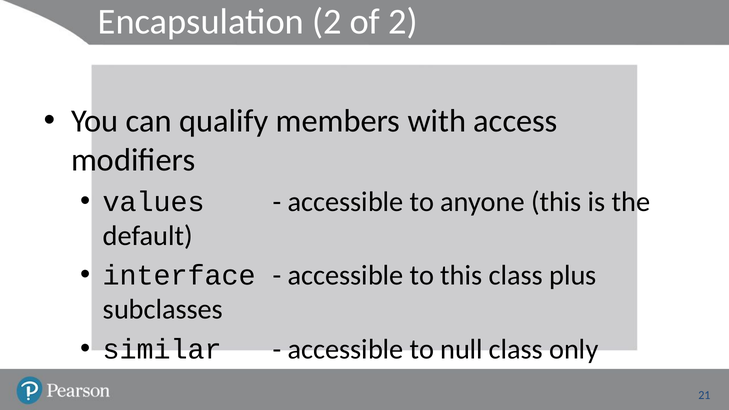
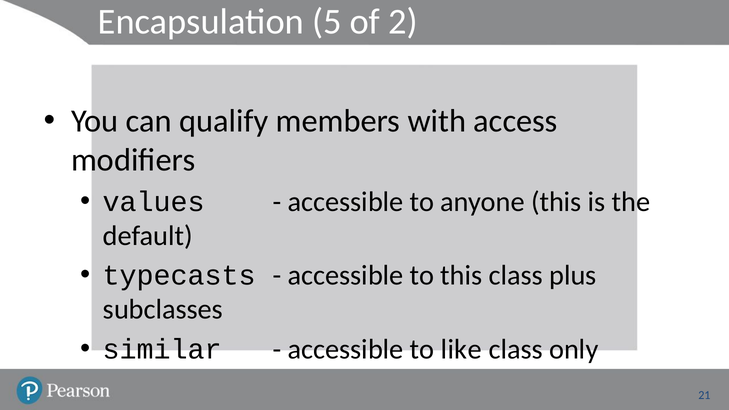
2: 2 -> 5 (327, 22)
interface: interface -> typecasts (179, 276)
null: null -> like (461, 349)
